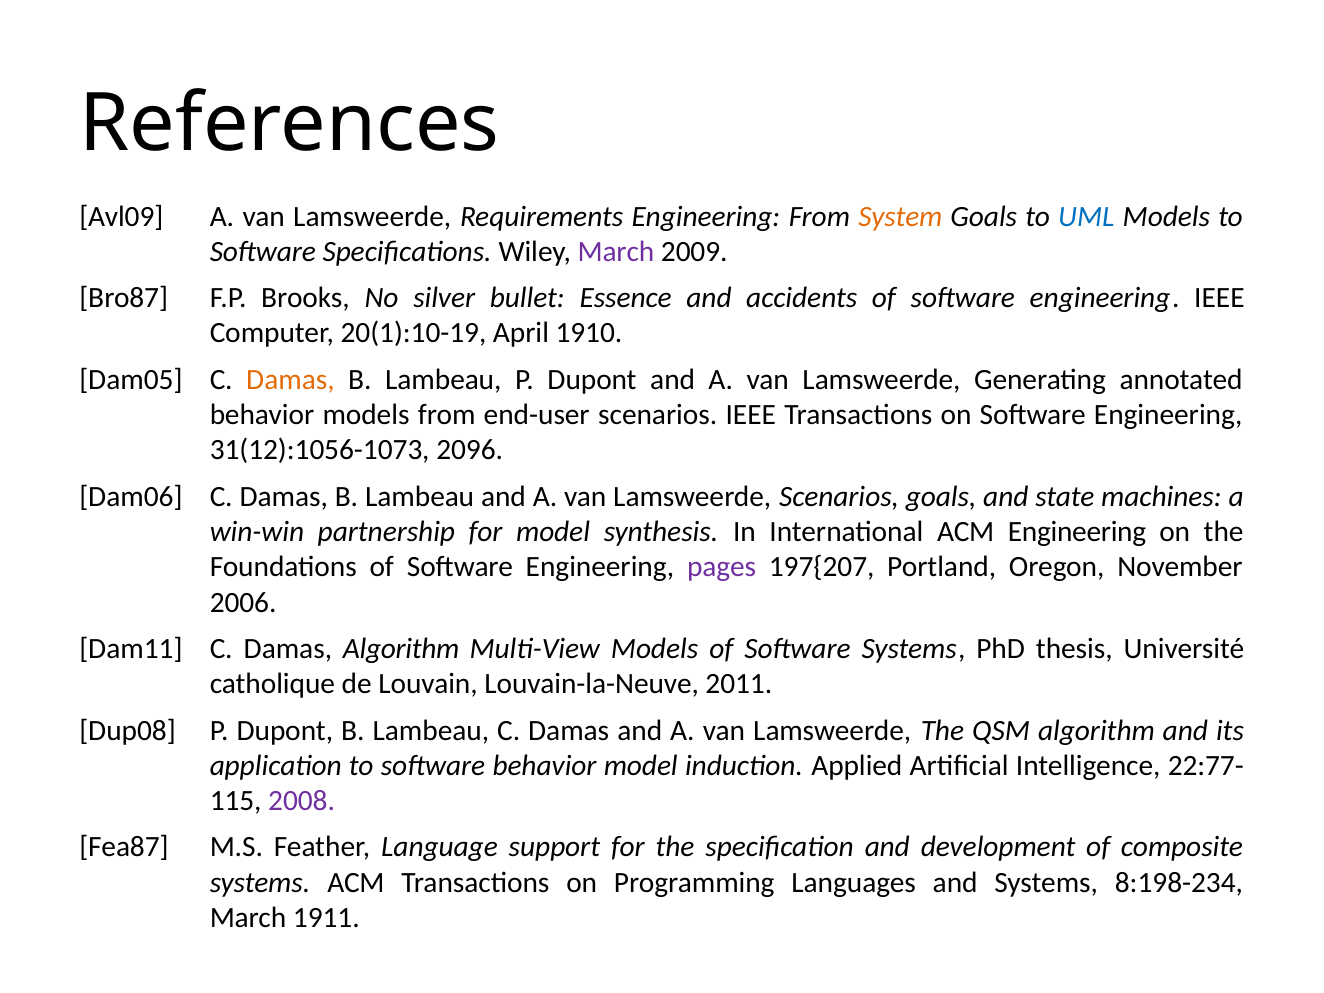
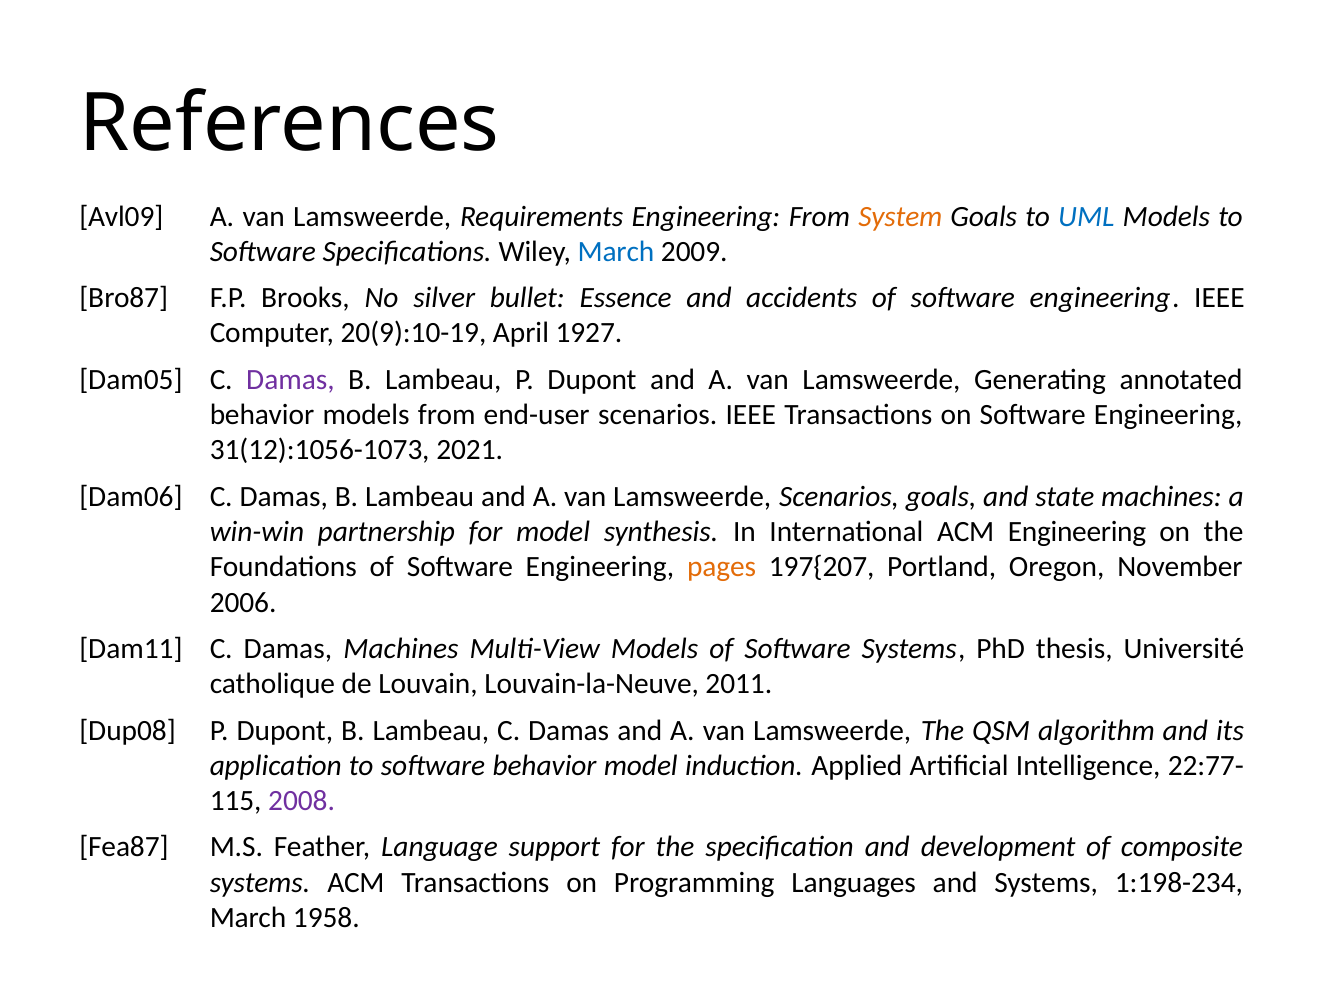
March colour: purple -> blue (616, 252)
20(1):10-19: 20(1):10-19 -> 20(9):10-19 (414, 333)
1910: 1910 -> 1927 (589, 333)
Damas colour: orange -> purple (290, 380)
2096: 2096 -> 2021 (470, 450)
pages colour: purple -> orange (722, 567)
Damas Algorithm: Algorithm -> Machines (401, 649)
8:198-234: 8:198-234 -> 1:198-234 (1179, 883)
1911: 1911 -> 1958 (326, 918)
